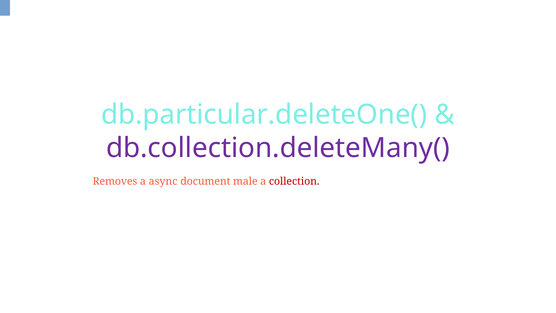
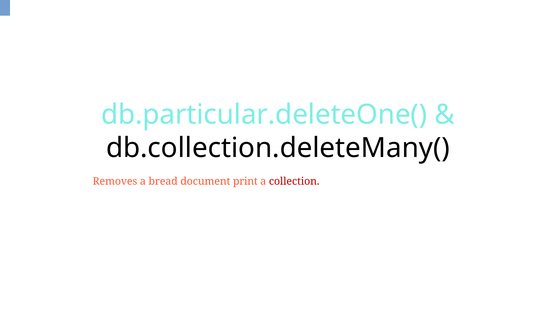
db.collection.deleteMany( colour: purple -> black (278, 148)
async: async -> bread (163, 181)
male: male -> print (245, 181)
